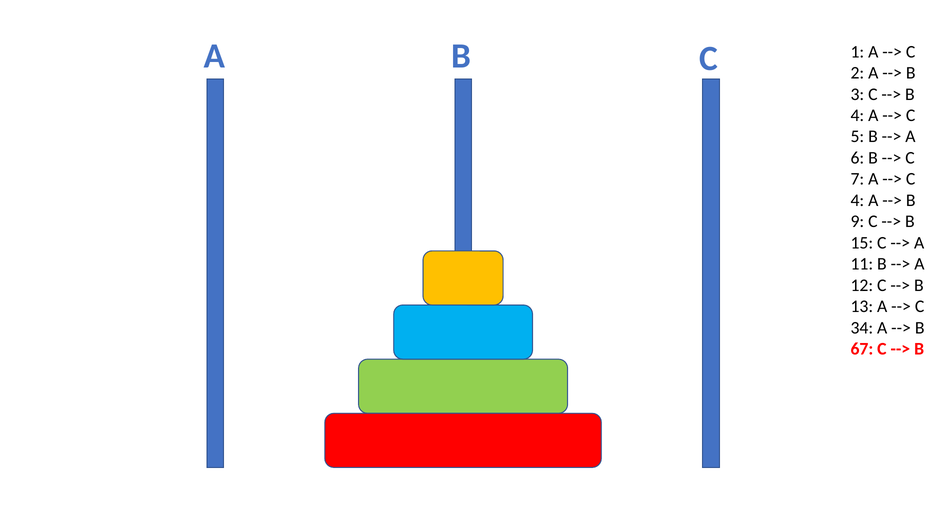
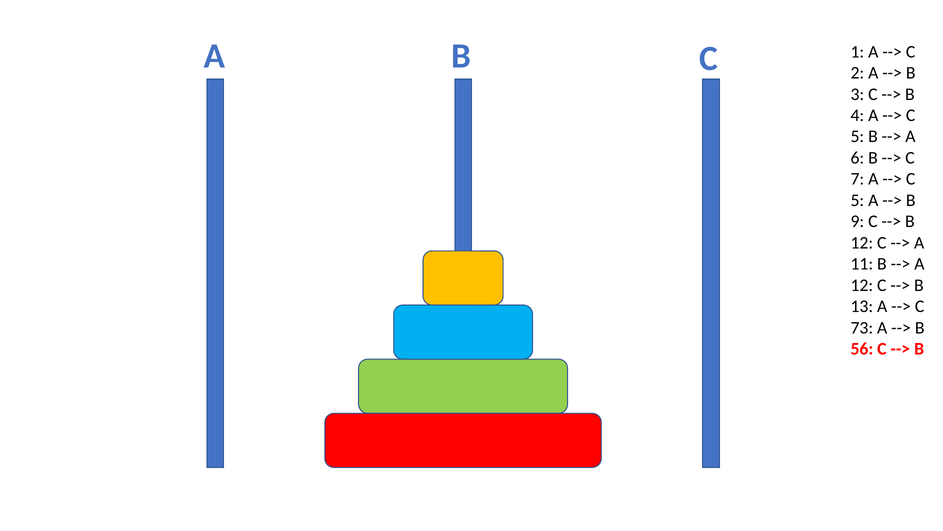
4: 4 -> 5 (857, 200)
15: 15 -> 12 (862, 243)
34: 34 -> 73 (862, 327)
67: 67 -> 56 (862, 349)
